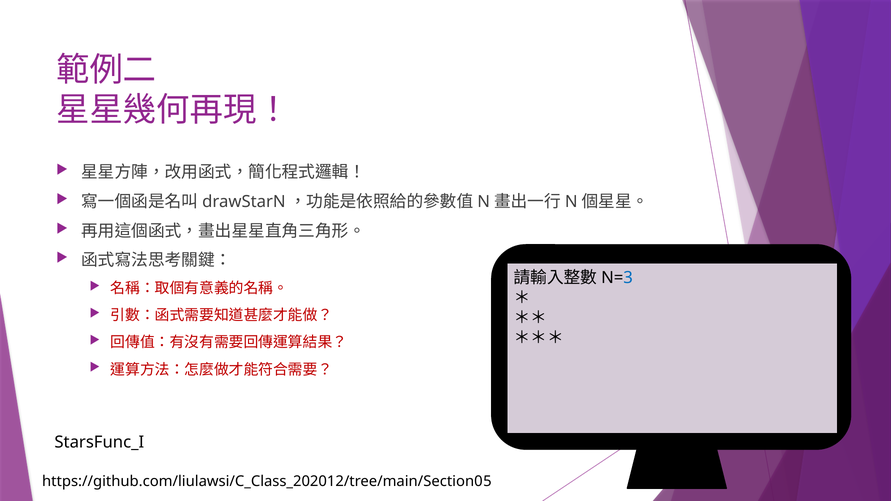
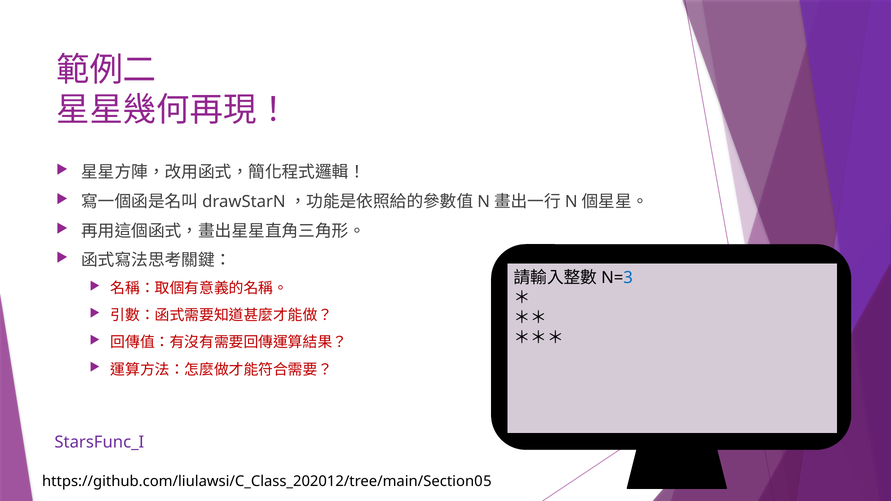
StarsFunc_I colour: black -> purple (99, 442)
